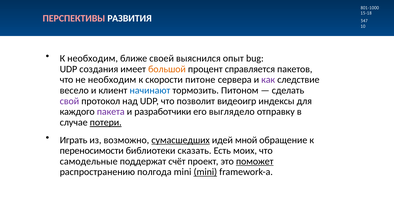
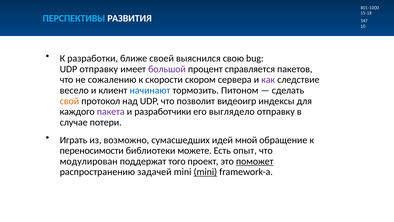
ПЕРСПЕКТИВЫ colour: pink -> light blue (74, 18)
К необходим: необходим -> разработки (93, 58)
опыт: опыт -> свою (233, 58)
UDP создания: создания -> отправку (99, 69)
большой colour: orange -> purple (167, 69)
не необходим: необходим -> сожалению (112, 80)
питоне: питоне -> скором (200, 80)
свой colour: purple -> orange (69, 101)
потери underline: present -> none (106, 122)
сумасшедших underline: present -> none (181, 140)
сказать: сказать -> можете (195, 150)
моих: моих -> опыт (245, 150)
самодельные: самодельные -> модулирован (89, 161)
счёт: счёт -> того (177, 161)
полгода: полгода -> задачей (154, 172)
